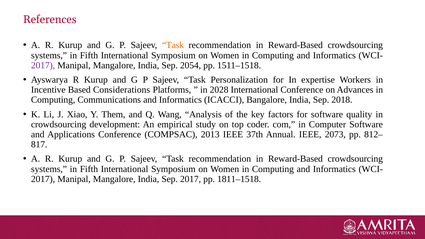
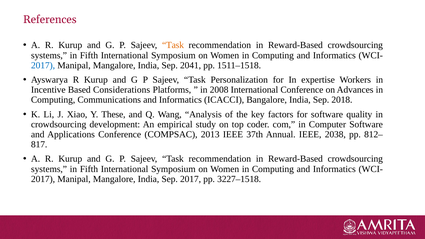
2017 colour: purple -> blue (43, 65)
2054: 2054 -> 2041 (191, 65)
2028: 2028 -> 2008 (219, 90)
Them: Them -> These (113, 114)
2073: 2073 -> 2038 (335, 134)
1811–1518: 1811–1518 -> 3227–1518 (239, 179)
